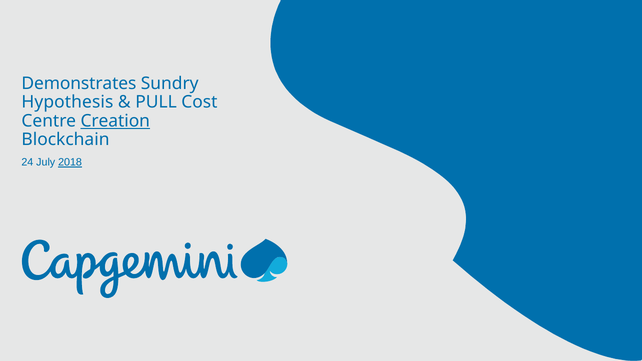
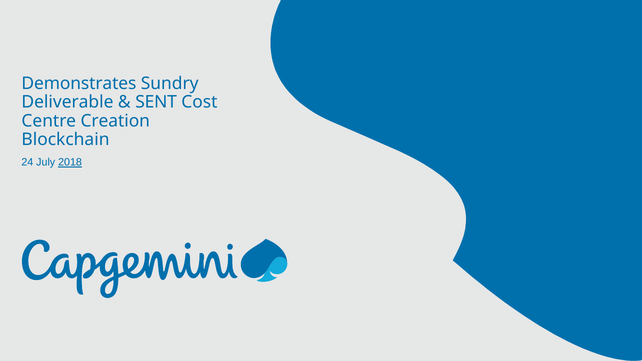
Hypothesis: Hypothesis -> Deliverable (67, 102)
PULL: PULL -> SENT (156, 102)
Creation underline: present -> none (115, 121)
